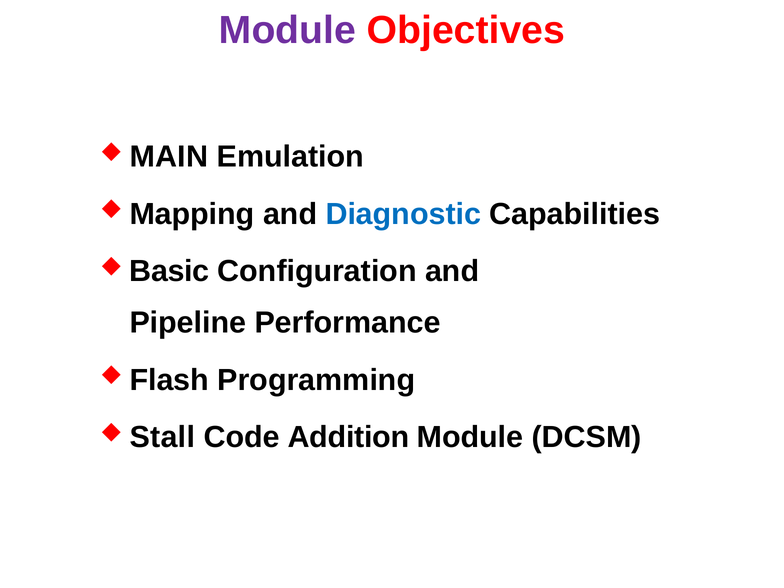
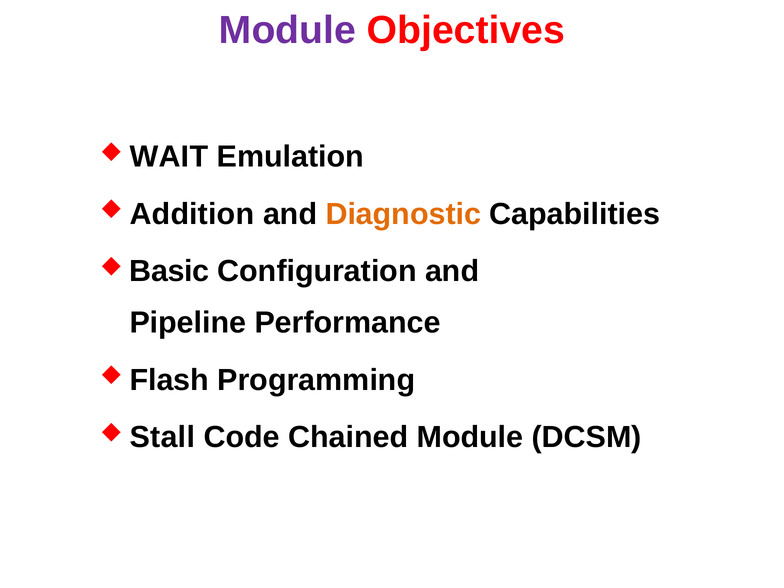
MAIN: MAIN -> WAIT (169, 157)
Mapping: Mapping -> Addition (192, 214)
Diagnostic colour: blue -> orange (403, 214)
Addition: Addition -> Chained (348, 437)
